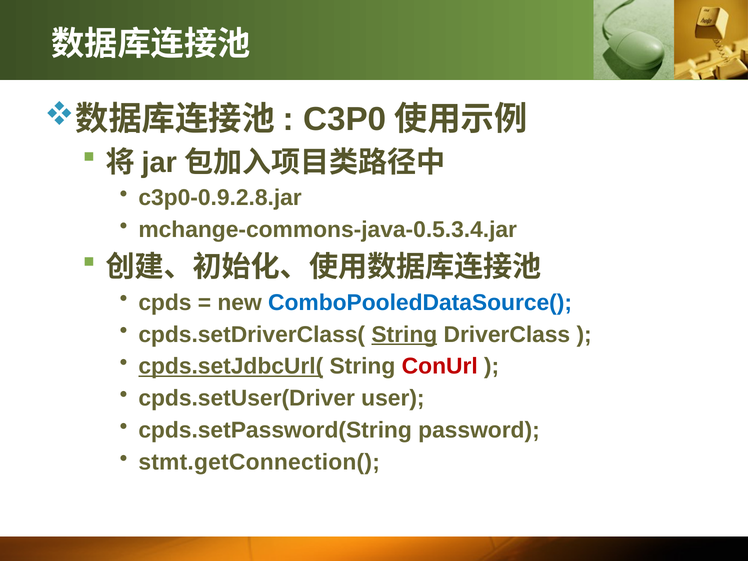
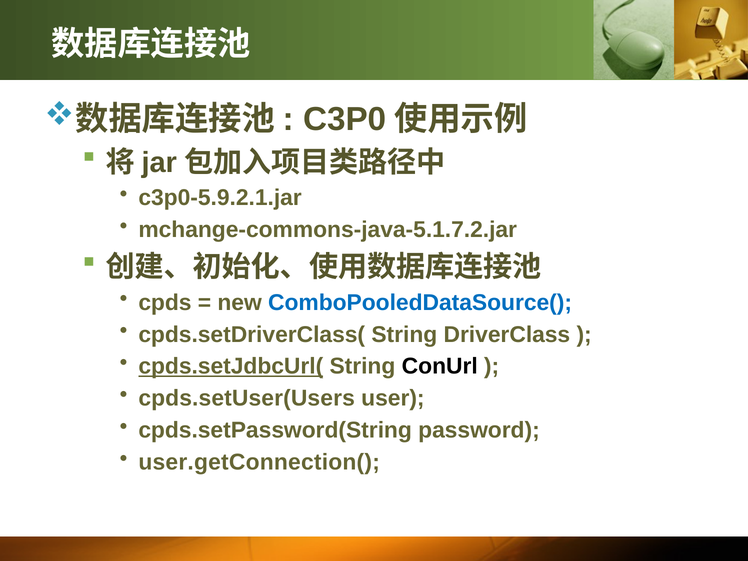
c3p0-0.9.2.8.jar: c3p0-0.9.2.8.jar -> c3p0-5.9.2.1.jar (220, 198)
mchange-commons-java-0.5.3.4.jar: mchange-commons-java-0.5.3.4.jar -> mchange-commons-java-5.1.7.2.jar (328, 230)
String underline: present -> none (404, 334)
ConUrl colour: red -> black (440, 366)
cpds.setUser(Driver: cpds.setUser(Driver -> cpds.setUser(Users (247, 398)
stmt.getConnection(: stmt.getConnection( -> user.getConnection( (259, 462)
